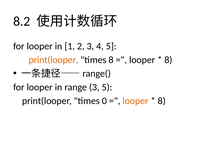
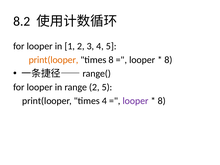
range 3: 3 -> 2 (94, 87)
times 0: 0 -> 4 (104, 101)
looper colour: orange -> purple (136, 101)
